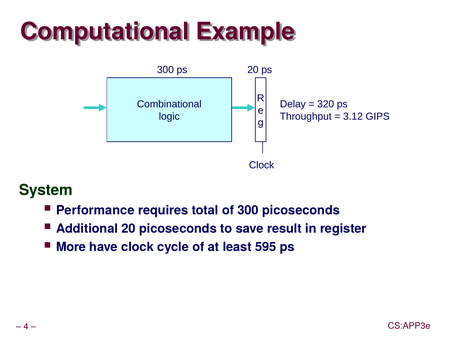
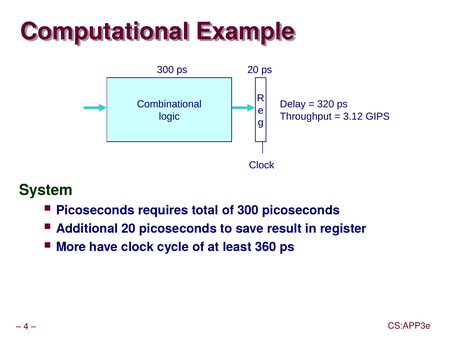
Performance: Performance -> Picoseconds (95, 210)
595: 595 -> 360 (266, 247)
